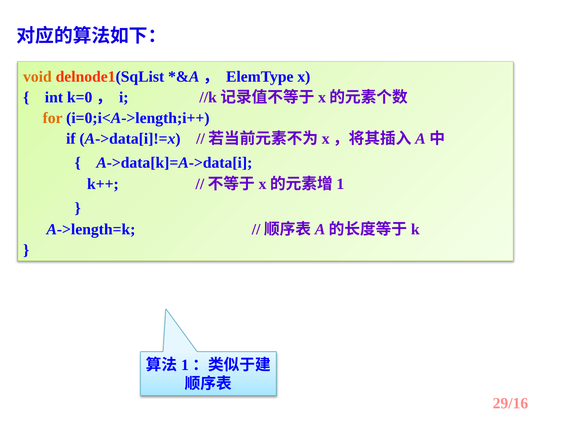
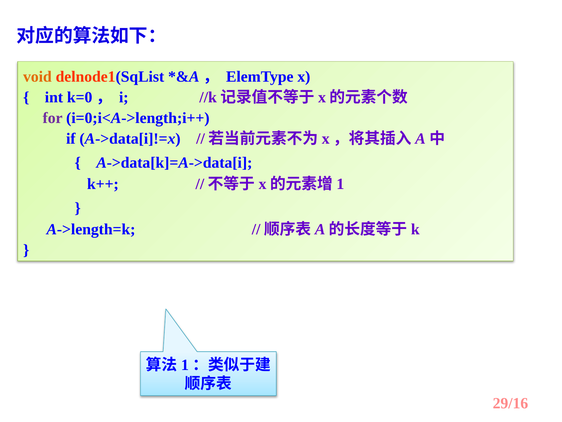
for colour: orange -> purple (53, 118)
